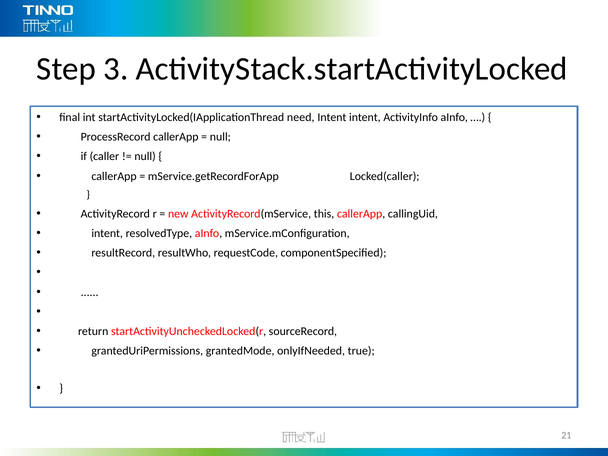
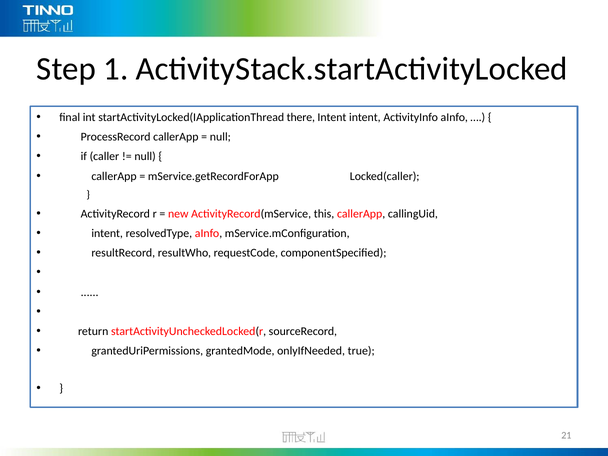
3: 3 -> 1 (116, 69)
need: need -> there (301, 117)
